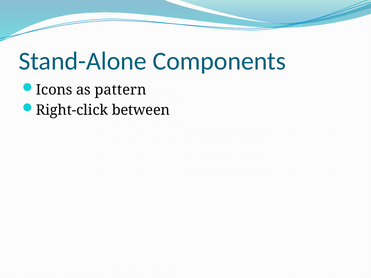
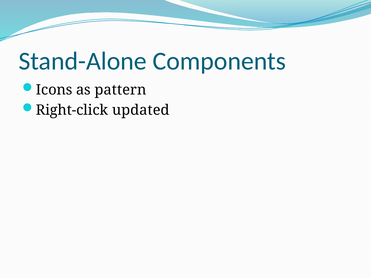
between: between -> updated (141, 110)
